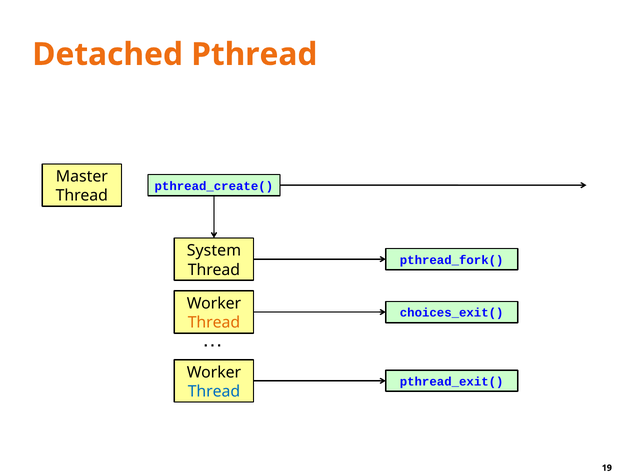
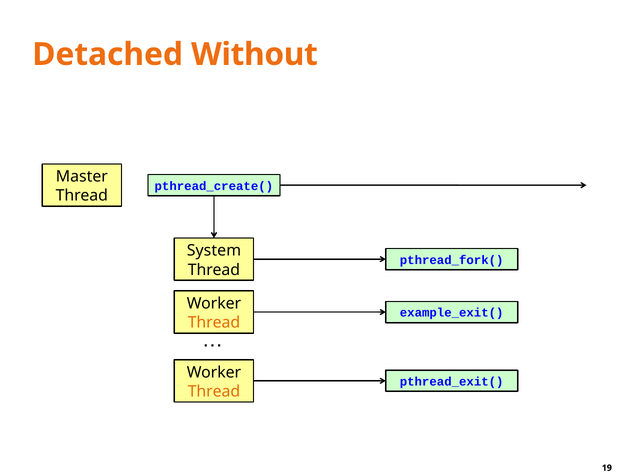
Pthread: Pthread -> Without (254, 54)
choices_exit(: choices_exit( -> example_exit( (452, 313)
Thread colour: blue -> orange (214, 391)
